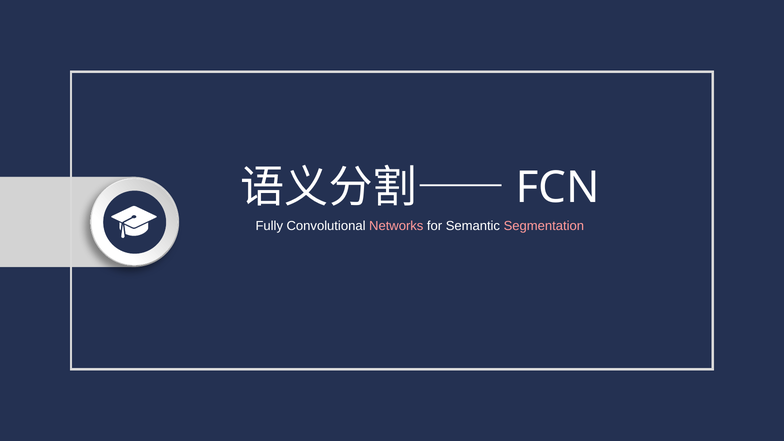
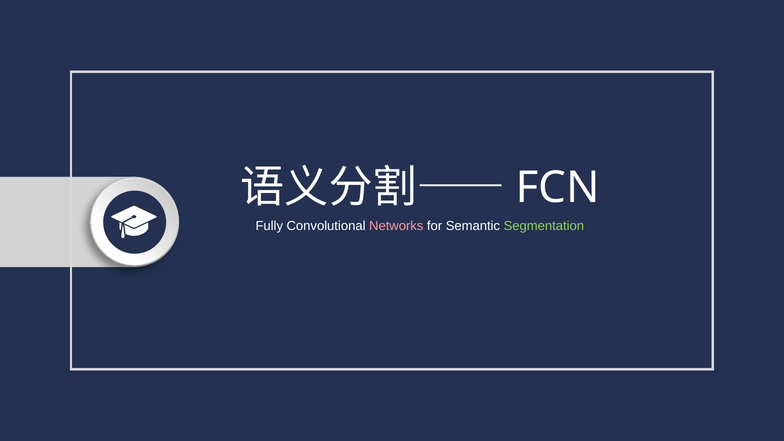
Segmentation colour: pink -> light green (544, 226)
